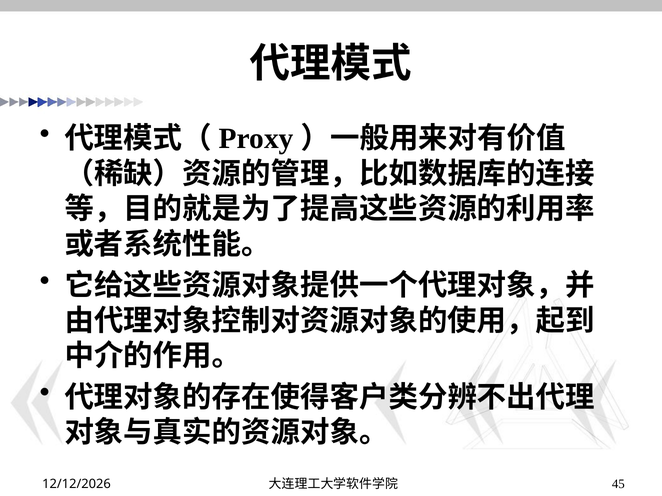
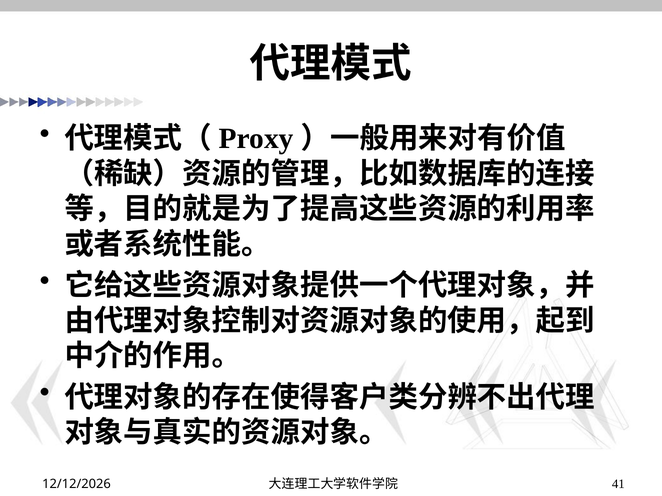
45: 45 -> 41 (618, 484)
